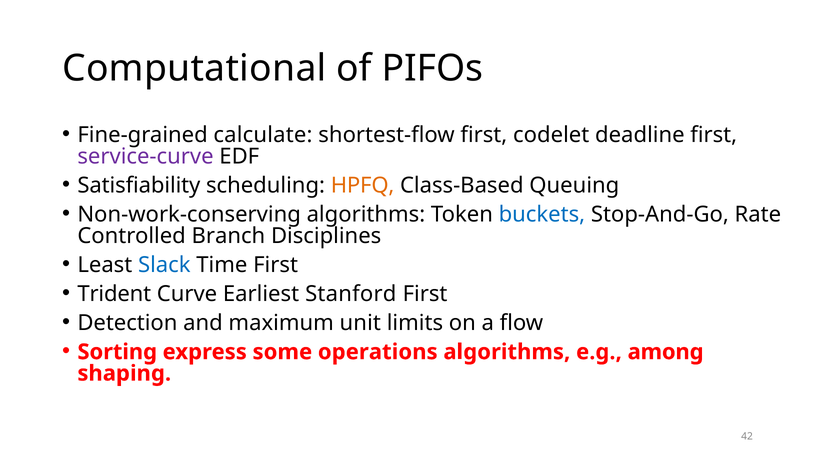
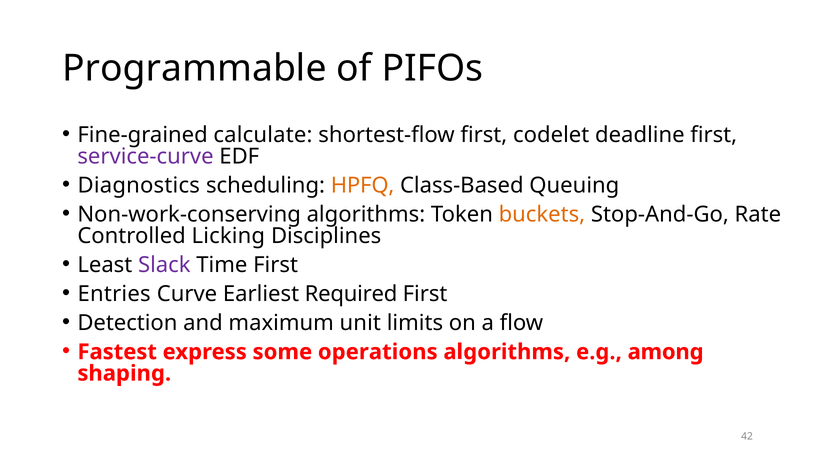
Computational: Computational -> Programmable (194, 68)
Satisfiability: Satisfiability -> Diagnostics (139, 185)
buckets colour: blue -> orange (542, 215)
Branch: Branch -> Licking (228, 236)
Slack colour: blue -> purple (164, 265)
Trident: Trident -> Entries (114, 294)
Stanford: Stanford -> Required (351, 294)
Sorting: Sorting -> Fastest (117, 352)
